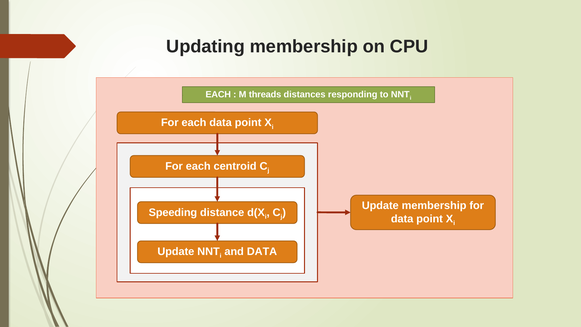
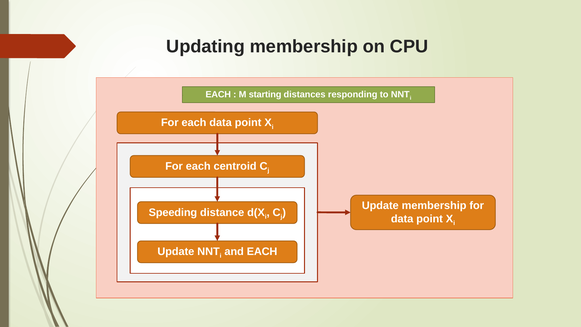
threads: threads -> starting (265, 95)
and DATA: DATA -> EACH (262, 252)
